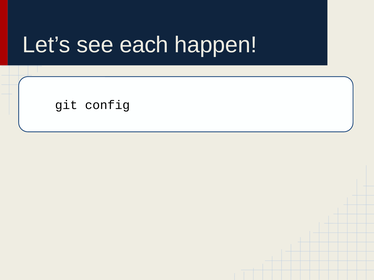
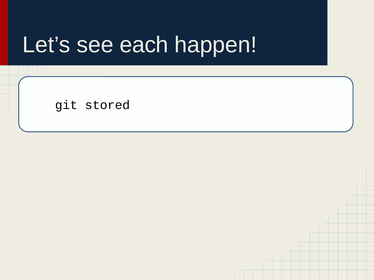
config: config -> stored (107, 105)
